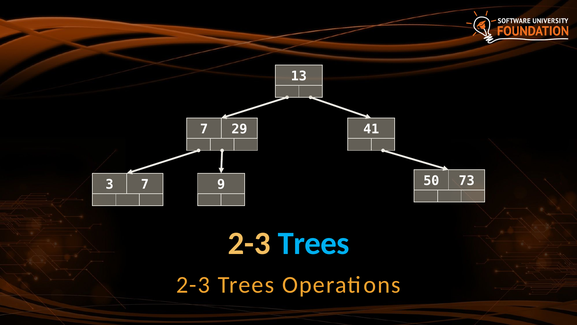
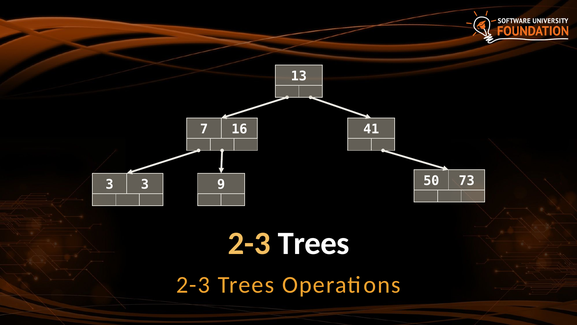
29: 29 -> 16 (239, 129)
3 7: 7 -> 3 (145, 184)
Trees colour: light blue -> white (314, 243)
